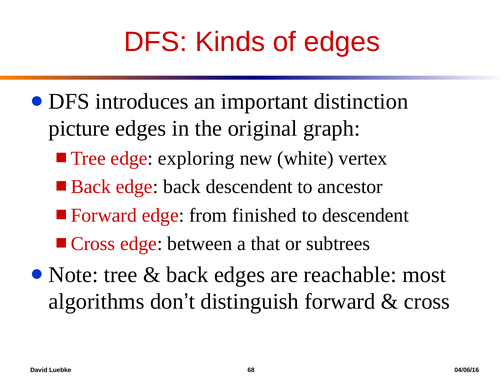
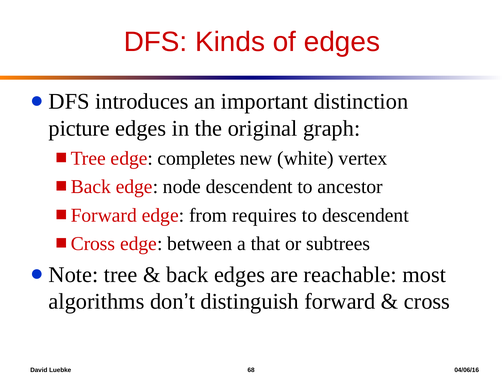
exploring: exploring -> completes (197, 158)
edge back: back -> node (182, 187)
finished: finished -> requires (264, 215)
